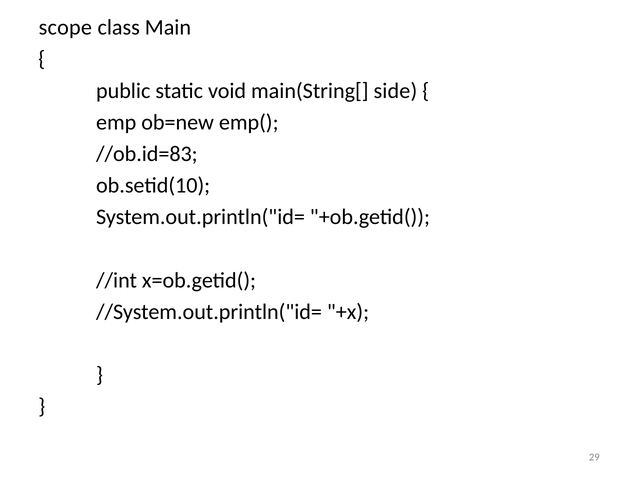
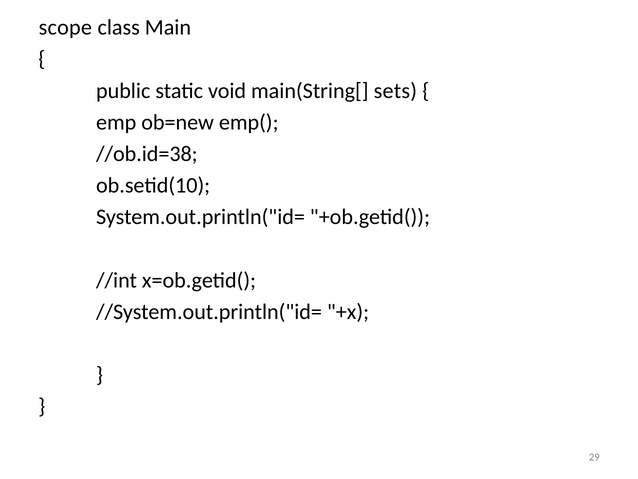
side: side -> sets (395, 91)
//ob.id=83: //ob.id=83 -> //ob.id=38 (147, 154)
